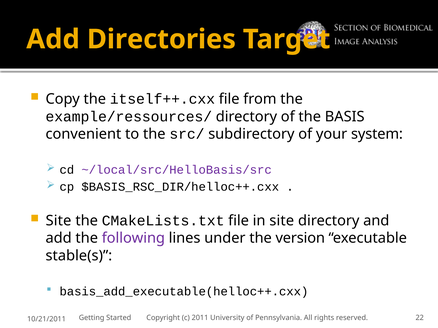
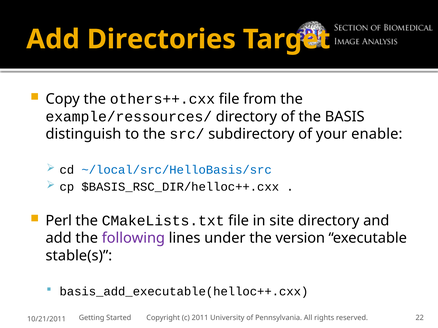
itself++.cxx: itself++.cxx -> others++.cxx (162, 99)
convenient: convenient -> distinguish (83, 134)
system: system -> enable (377, 134)
~/local/src/HelloBasis/src colour: purple -> blue (177, 170)
Site: Site -> Perl (59, 221)
